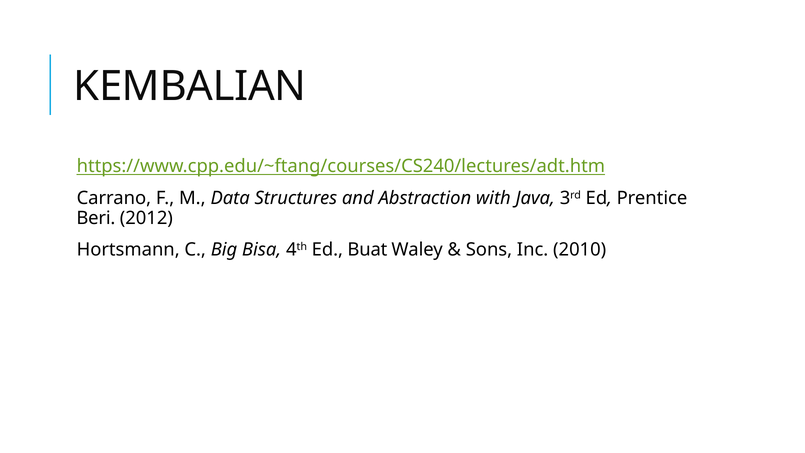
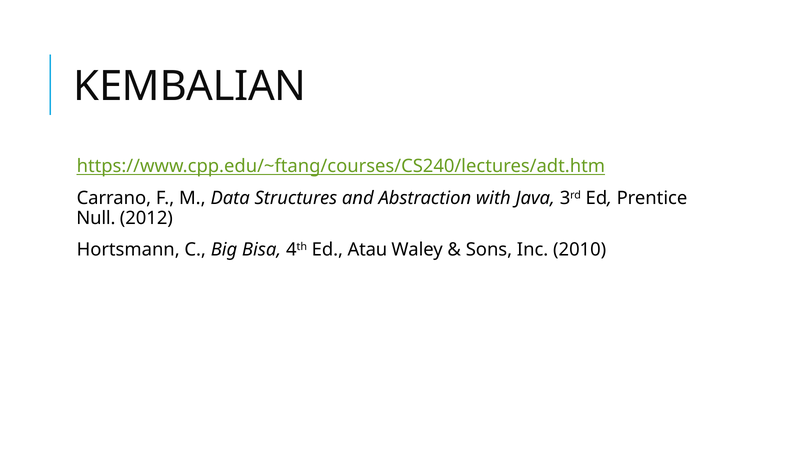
Beri: Beri -> Null (96, 218)
Buat: Buat -> Atau (367, 250)
